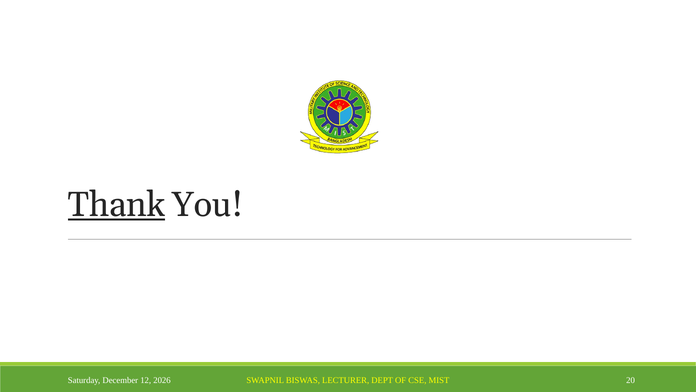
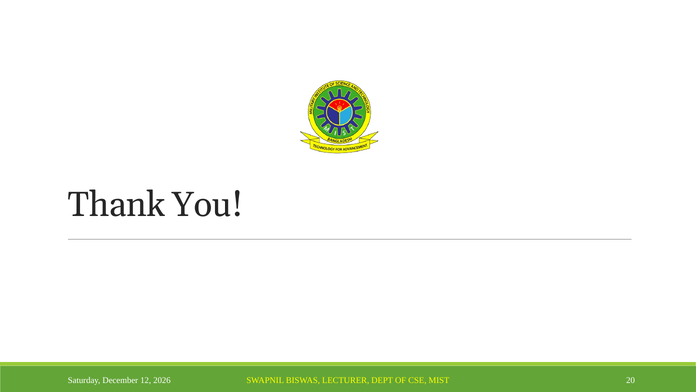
Thank underline: present -> none (117, 204)
